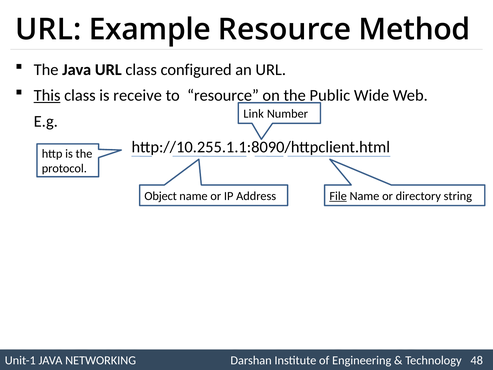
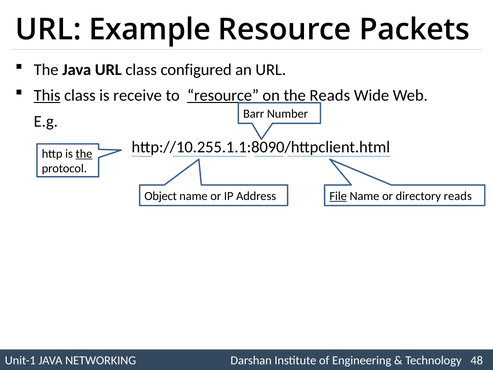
Method: Method -> Packets (414, 30)
resource underline: none -> present (223, 95)
the Public: Public -> Reads (330, 95)
Link: Link -> Barr (254, 114)
the underline: none -> present (84, 154)
directory string: string -> reads (458, 196)
